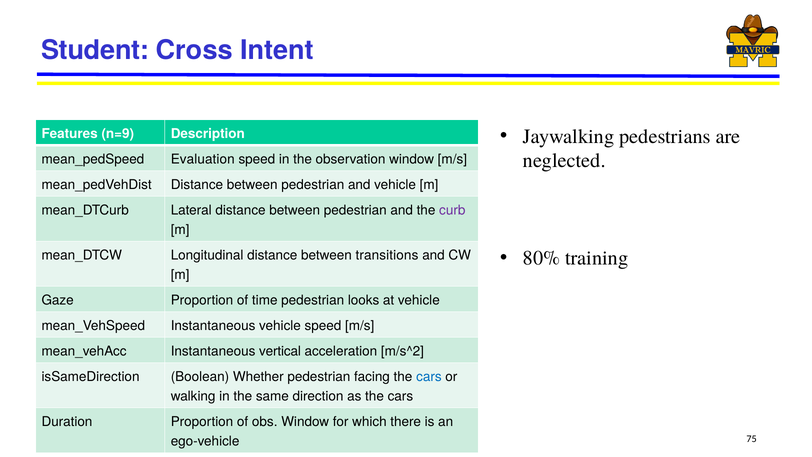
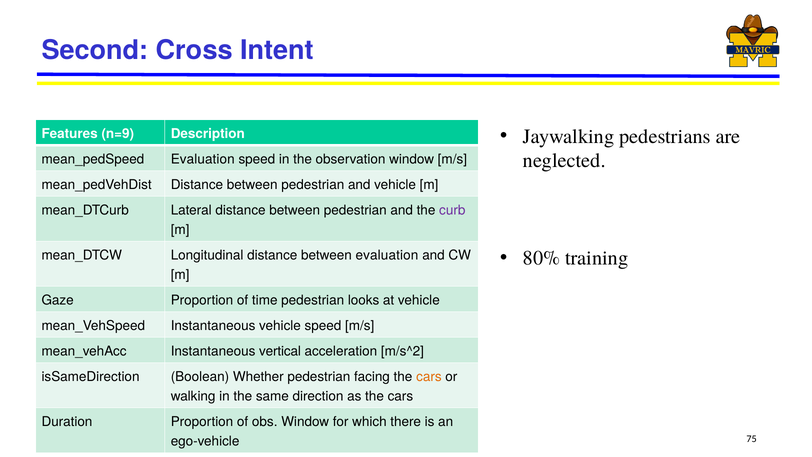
Student: Student -> Second (95, 50)
between transitions: transitions -> evaluation (387, 255)
cars colour: blue -> orange (429, 377)
